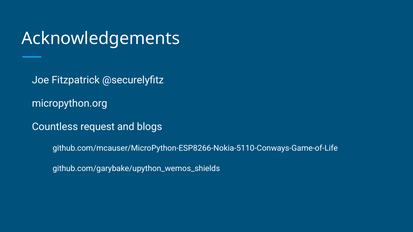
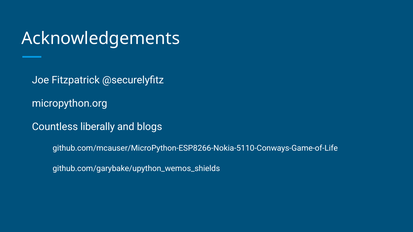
request: request -> liberally (98, 127)
